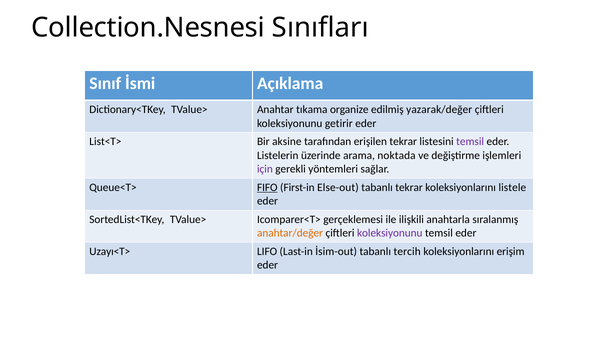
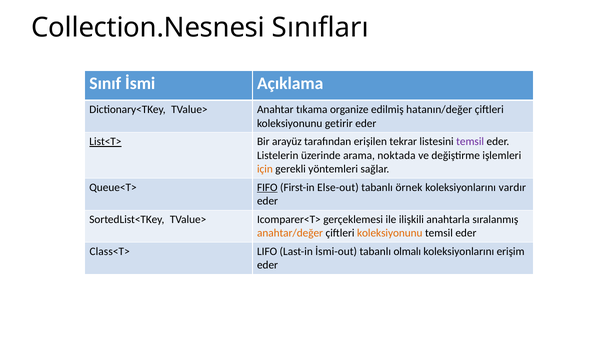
yazarak/değer: yazarak/değer -> hatanın/değer (439, 110)
List<T> underline: none -> present (105, 142)
aksine: aksine -> arayüz (287, 142)
için colour: purple -> orange (265, 169)
tabanlı tekrar: tekrar -> örnek (409, 187)
listele: listele -> vardır (512, 187)
koleksiyonunu colour: purple -> orange (390, 233)
Uzayı<T>: Uzayı<T> -> Class<T> (110, 251)
İsim-out: İsim-out -> İsmi-out (336, 251)
tercih: tercih -> olmalı (407, 251)
